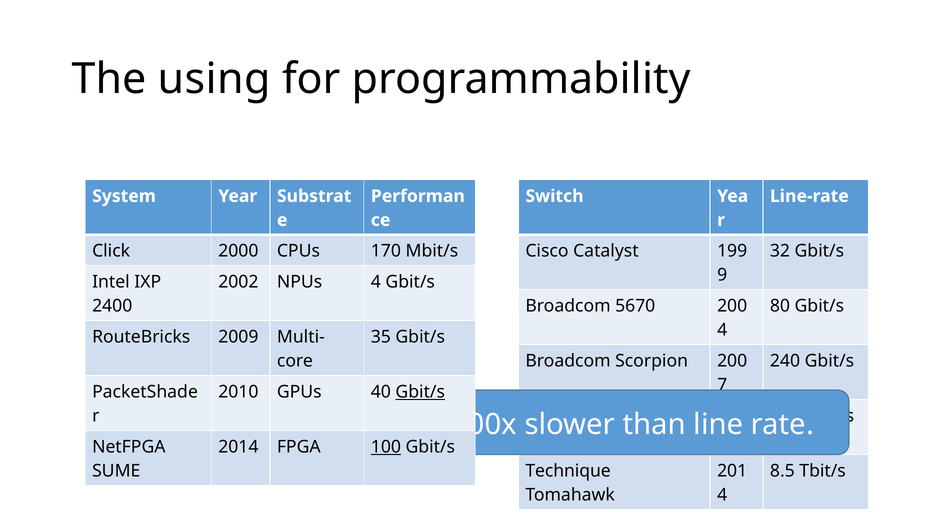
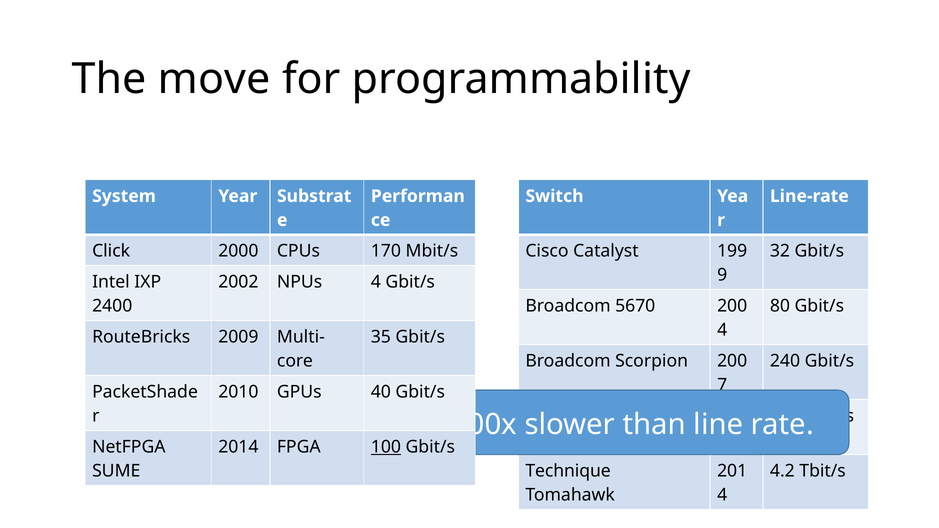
using: using -> move (214, 79)
Gbit/s underline: present -> none (420, 392)
8.5: 8.5 -> 4.2 (782, 471)
